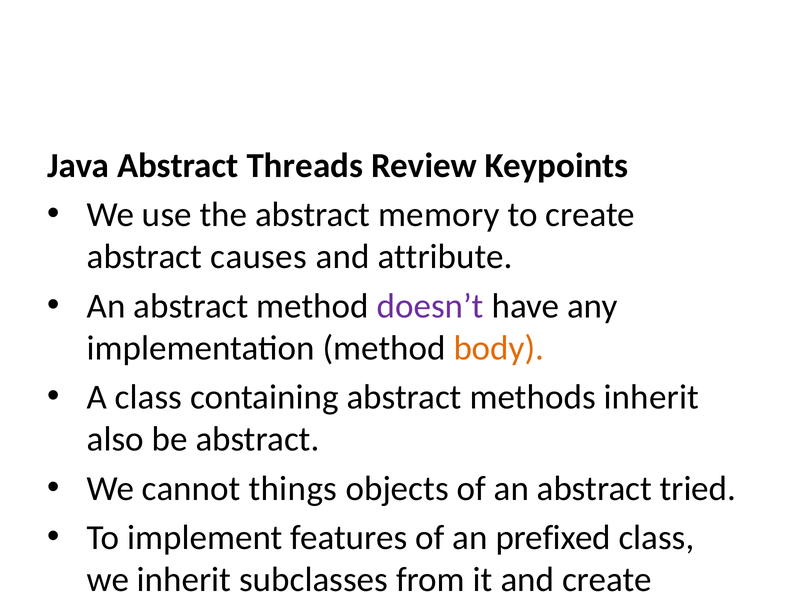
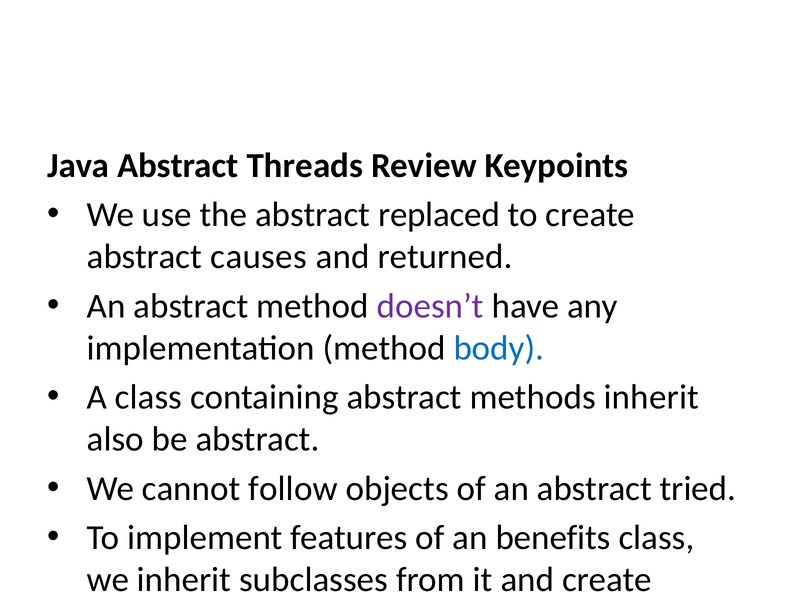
memory: memory -> replaced (439, 215)
attribute: attribute -> returned (445, 257)
body colour: orange -> blue (499, 348)
things: things -> follow (293, 488)
prefixed: prefixed -> benefits (553, 537)
